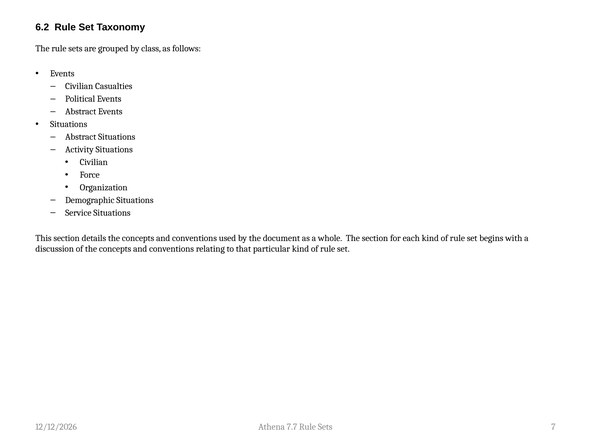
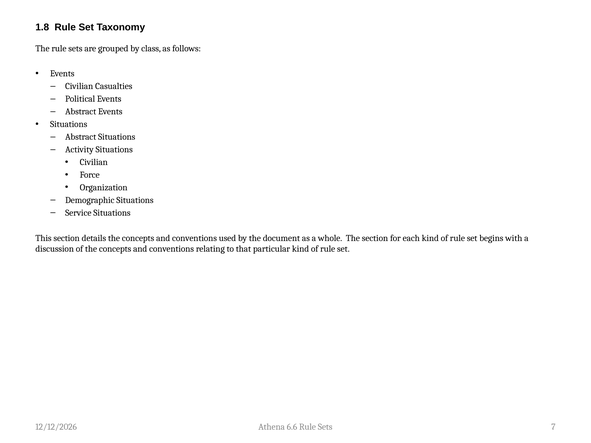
6.2: 6.2 -> 1.8 (42, 27)
7.7: 7.7 -> 6.6 (292, 427)
